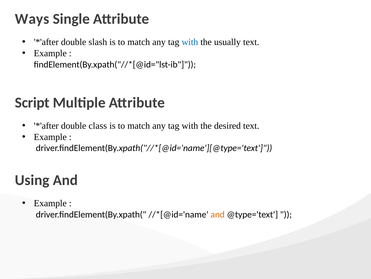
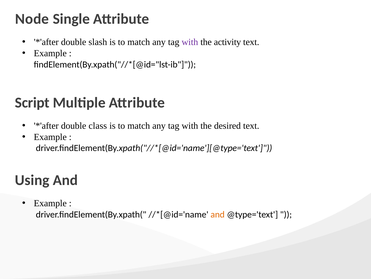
Ways: Ways -> Node (32, 19)
with colour: blue -> purple (190, 42)
usually: usually -> activity (227, 42)
